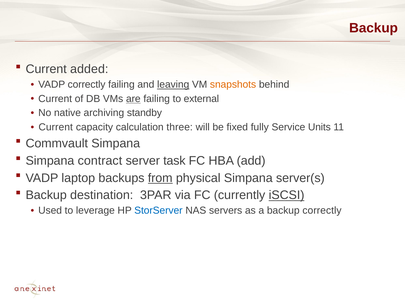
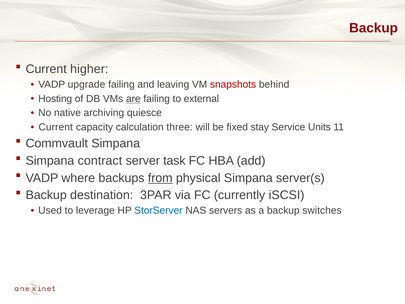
added: added -> higher (89, 69)
VADP correctly: correctly -> upgrade (87, 85)
leaving underline: present -> none (173, 85)
snapshots colour: orange -> red (233, 85)
Current: Current -> Hosting (55, 99)
standby: standby -> quiesce (144, 113)
fully: fully -> stay (260, 127)
laptop: laptop -> where (78, 178)
iSCSI underline: present -> none (287, 195)
backup correctly: correctly -> switches (322, 210)
